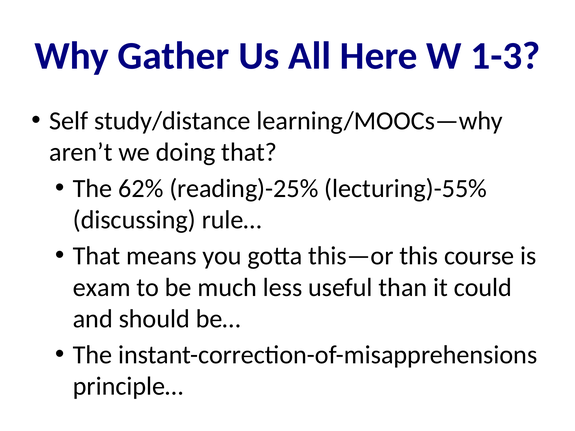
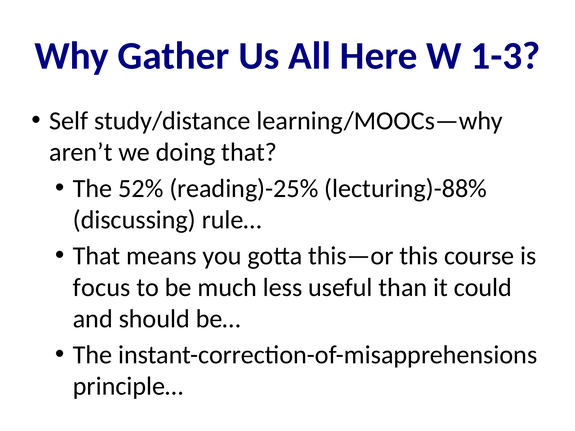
62%: 62% -> 52% (141, 189)
lecturing)-55%: lecturing)-55% -> lecturing)-88% (406, 189)
exam: exam -> focus (102, 288)
